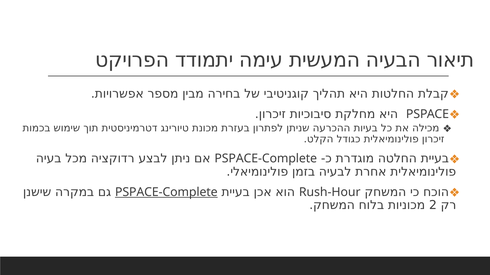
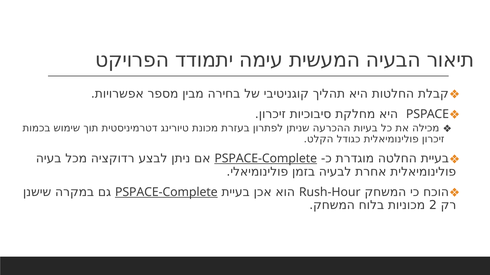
PSPACE-Complete underline: none -> present (266, 159)
